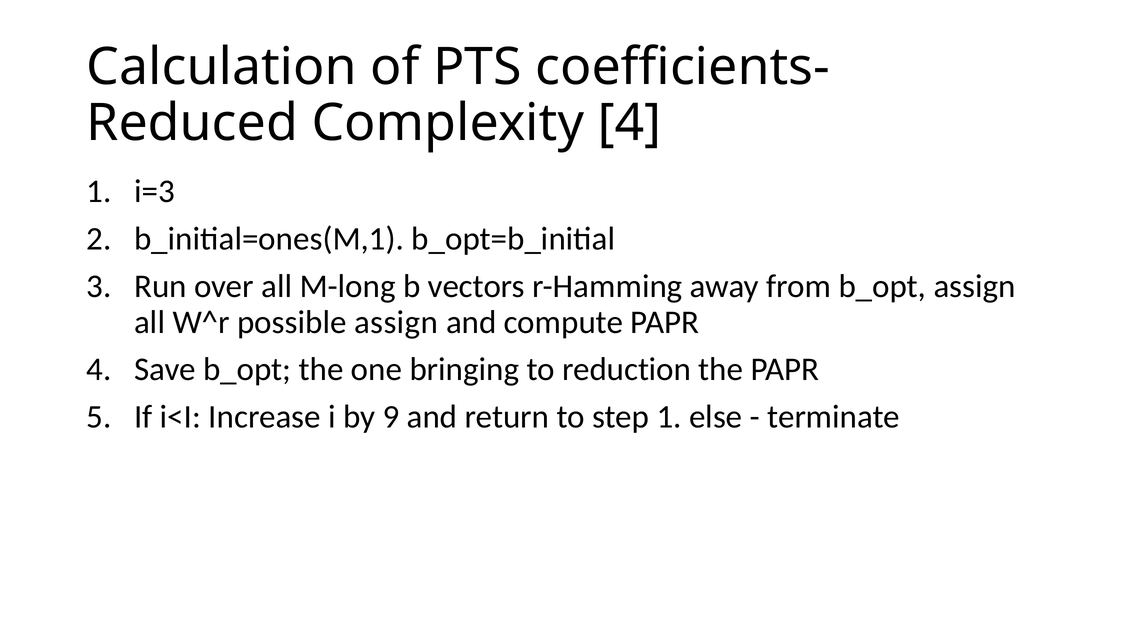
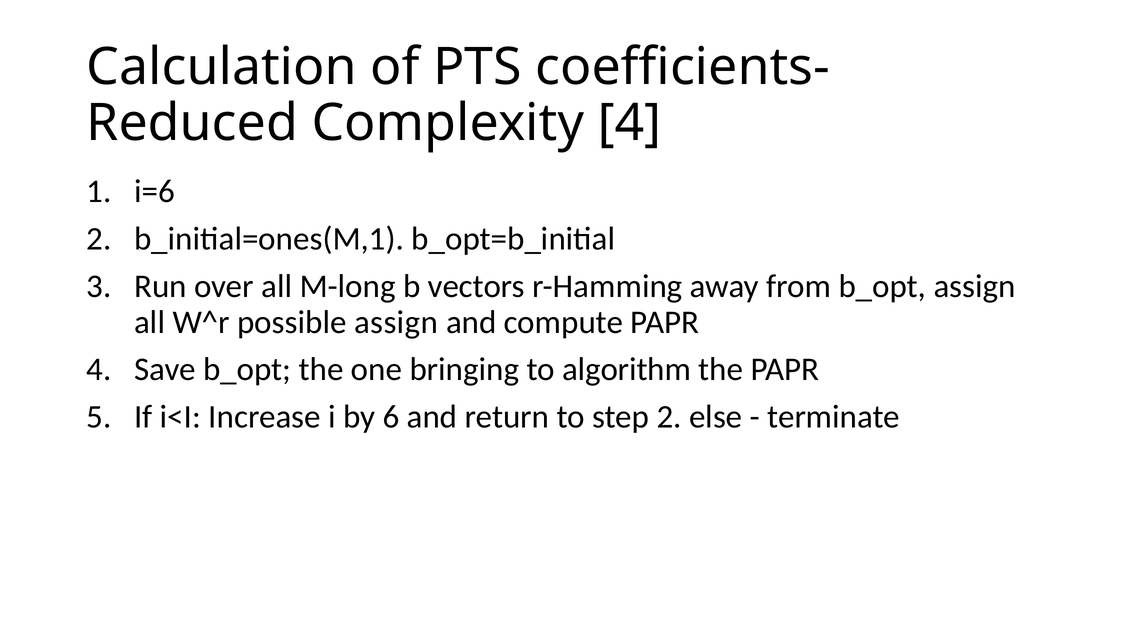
i=3: i=3 -> i=6 (155, 192)
reduction: reduction -> algorithm (627, 370)
9: 9 -> 6 (391, 417)
step 1: 1 -> 2 (669, 417)
